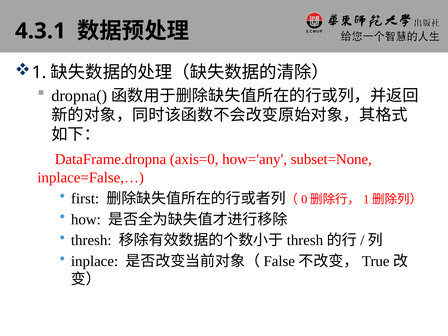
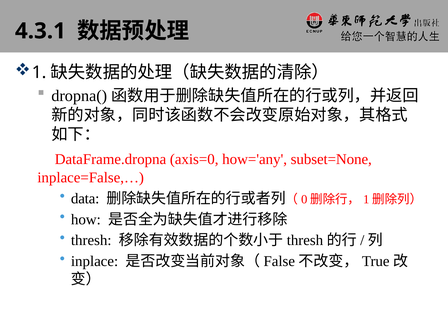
first: first -> data (85, 199)
